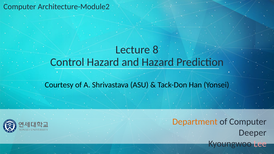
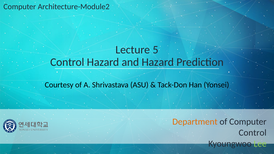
8: 8 -> 5 (156, 50)
Deeper: Deeper -> Control (253, 133)
Lee colour: pink -> light green (260, 144)
